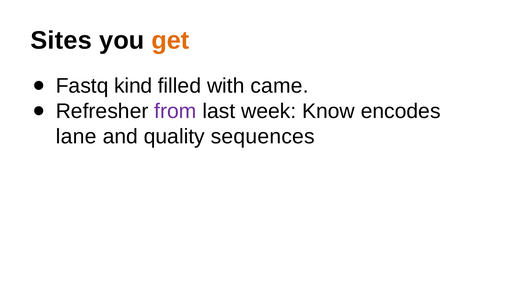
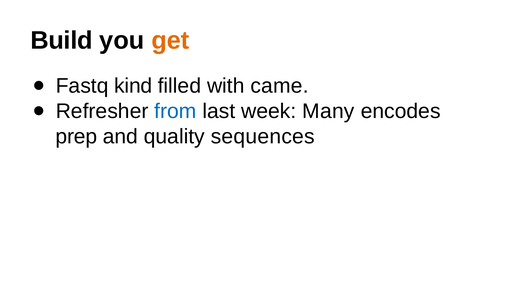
Sites: Sites -> Build (61, 40)
from colour: purple -> blue (175, 111)
Know: Know -> Many (328, 111)
lane: lane -> prep (76, 136)
